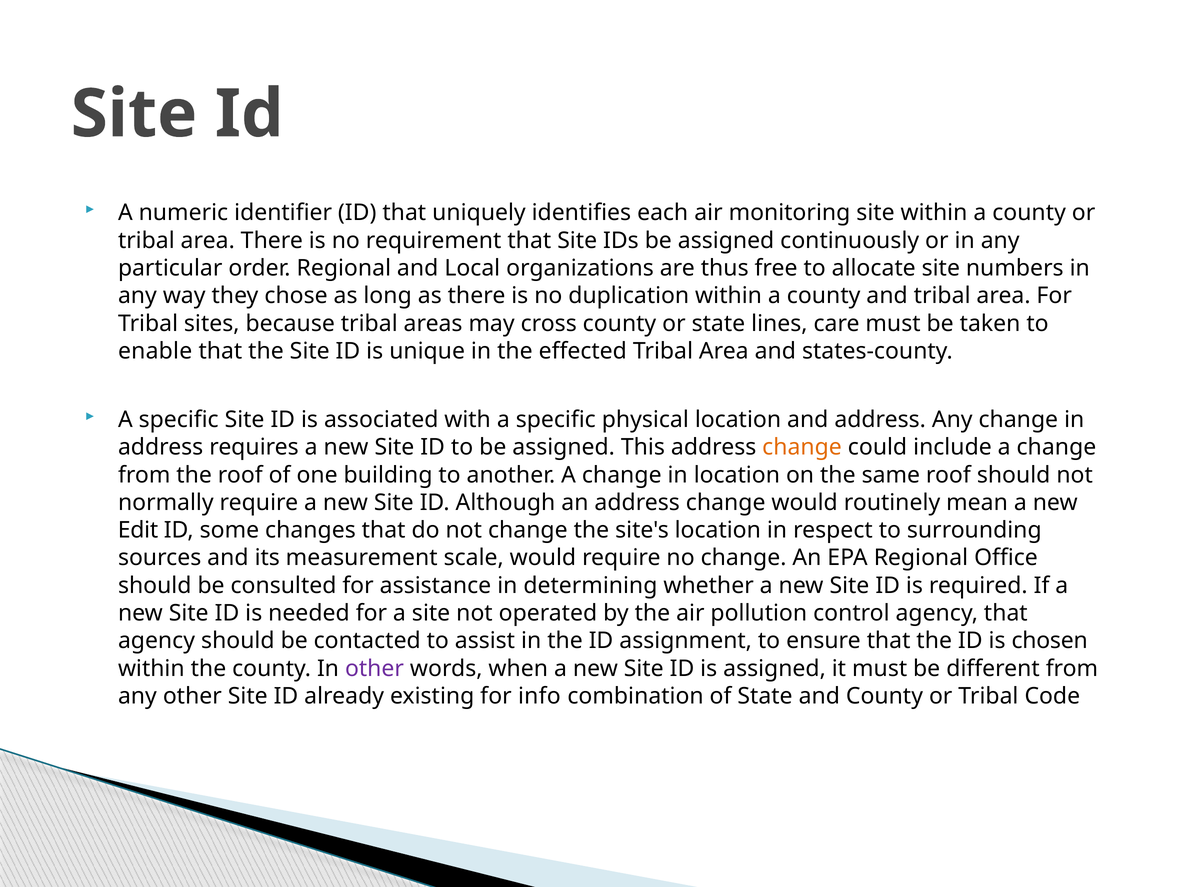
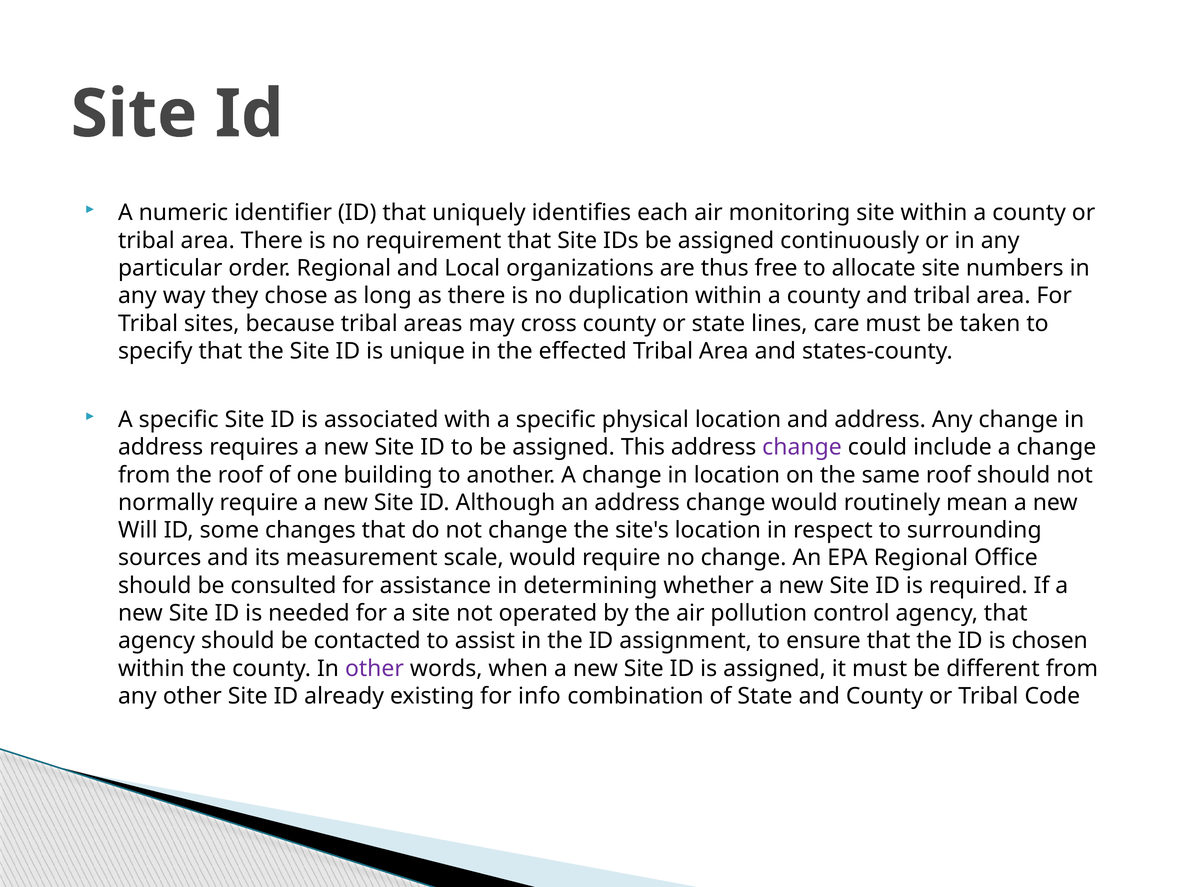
enable: enable -> specify (155, 351)
change colour: orange -> purple (802, 447)
Edit: Edit -> Will (138, 530)
